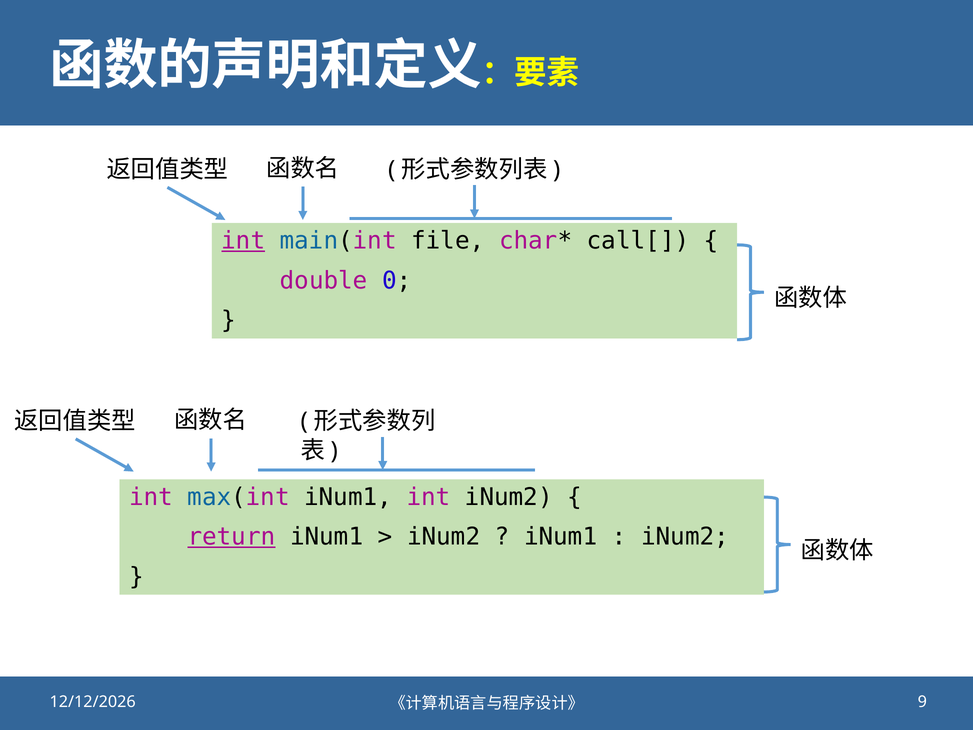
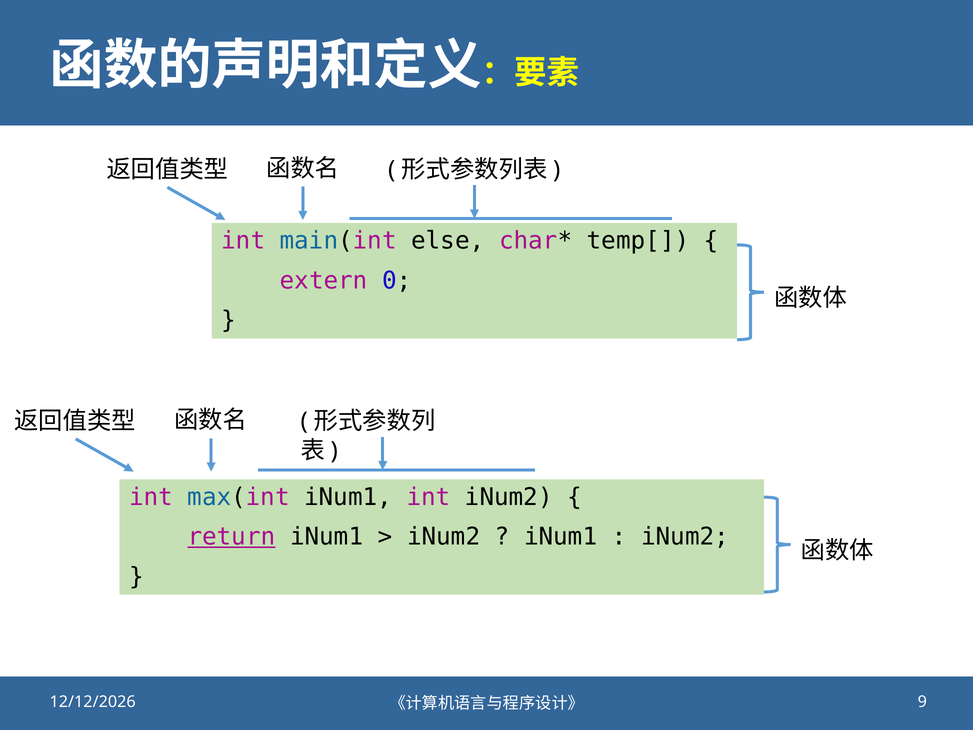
int underline: present -> none (243, 241)
file: file -> else (448, 241)
call[: call[ -> temp[ (638, 241)
double: double -> extern (324, 280)
